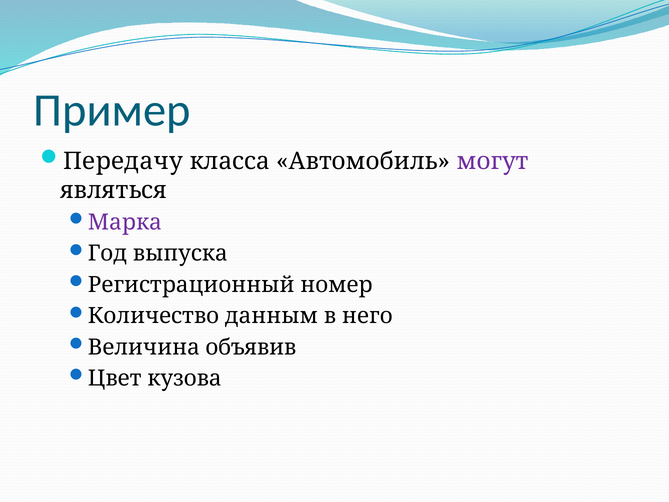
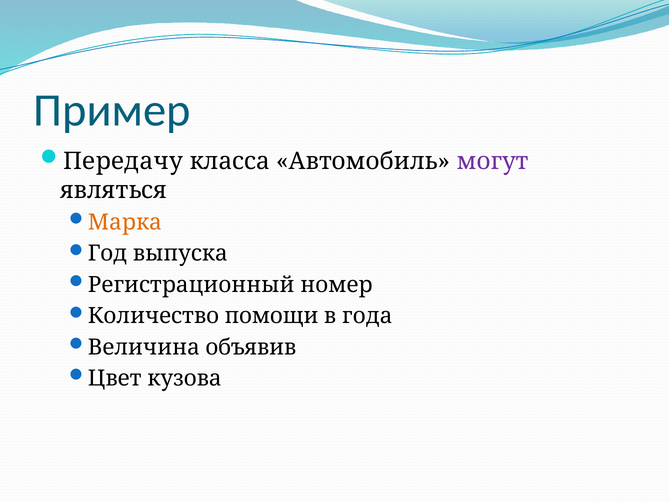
Марка colour: purple -> orange (125, 222)
данным: данным -> помощи (272, 316)
него: него -> года (367, 316)
